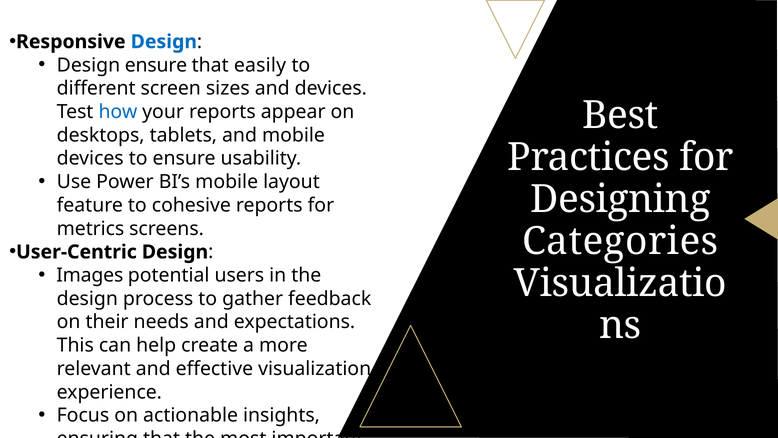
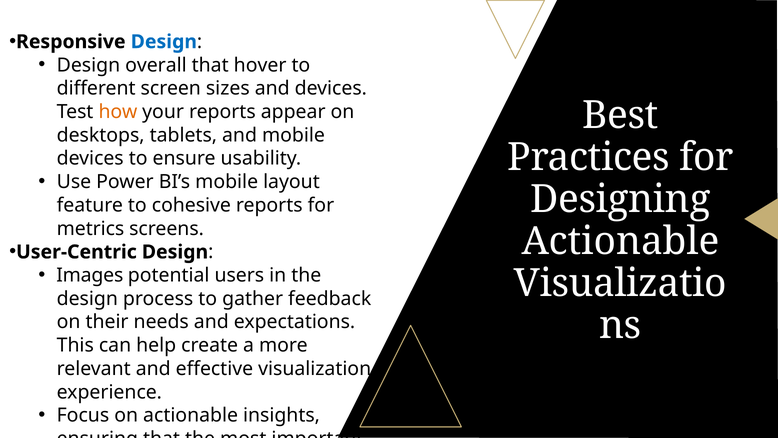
Design ensure: ensure -> overall (156, 65)
that easily: easily -> hover (260, 65)
how colour: blue -> orange (118, 112)
Categories: Categories -> Actionable (620, 241)
